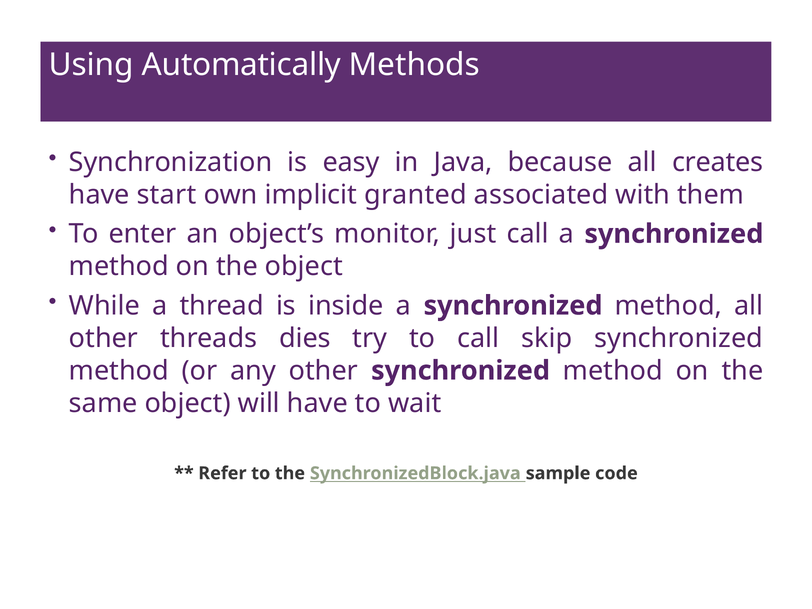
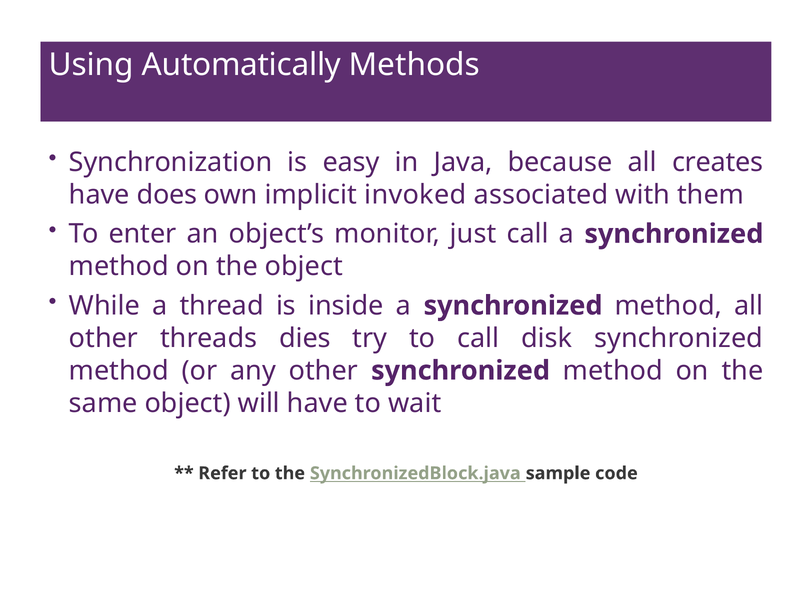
start: start -> does (167, 195)
granted: granted -> invoked (415, 195)
skip: skip -> disk (547, 338)
